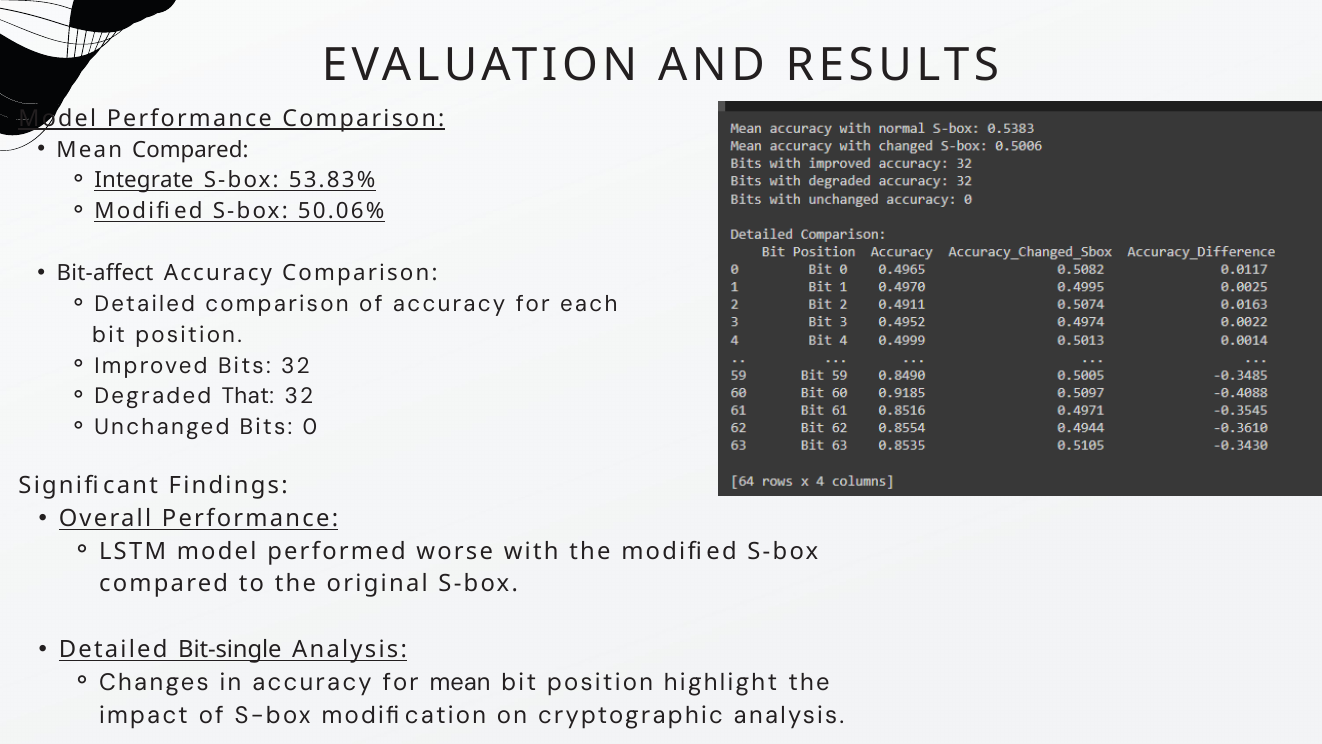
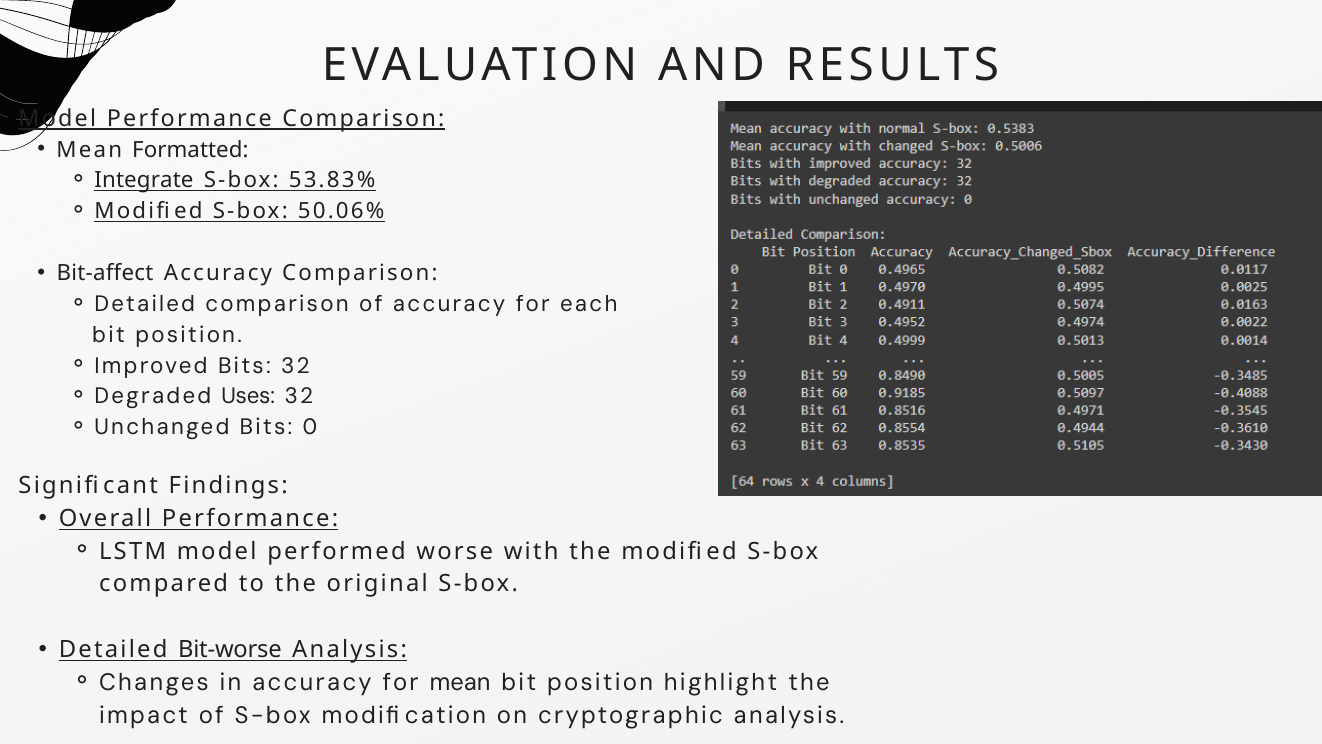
Mean Compared: Compared -> Formatted (190, 150)
That: That -> Uses (248, 396)
Bit-single: Bit-single -> Bit-worse (230, 649)
